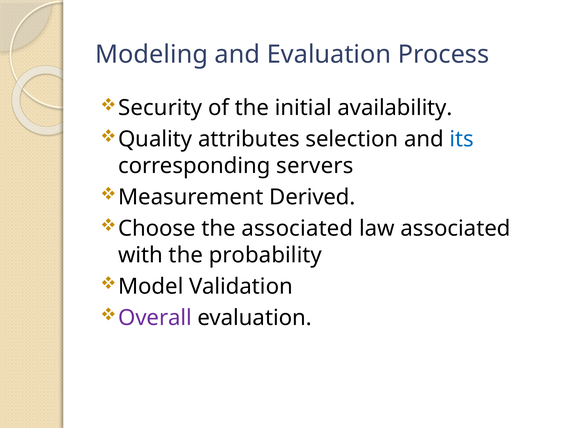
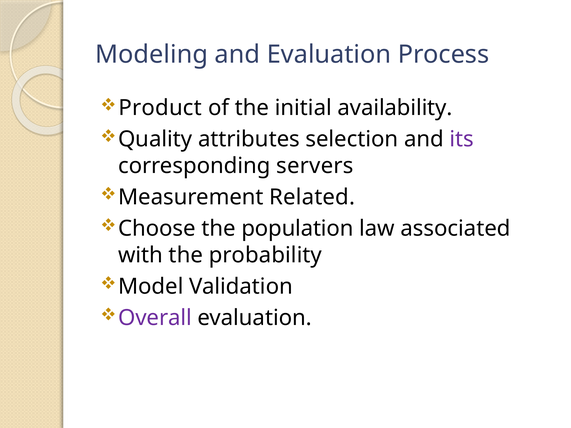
Security: Security -> Product (160, 108)
its colour: blue -> purple (462, 139)
Derived: Derived -> Related (312, 197)
the associated: associated -> population (297, 229)
